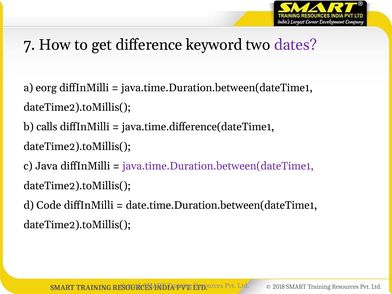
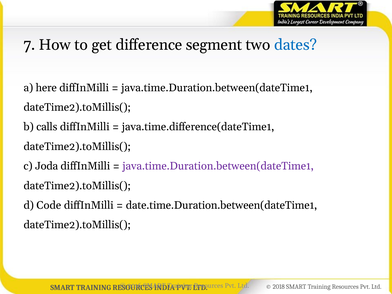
keyword: keyword -> segment (214, 45)
dates colour: purple -> blue (296, 45)
eorg: eorg -> here (46, 88)
Java: Java -> Joda (47, 166)
